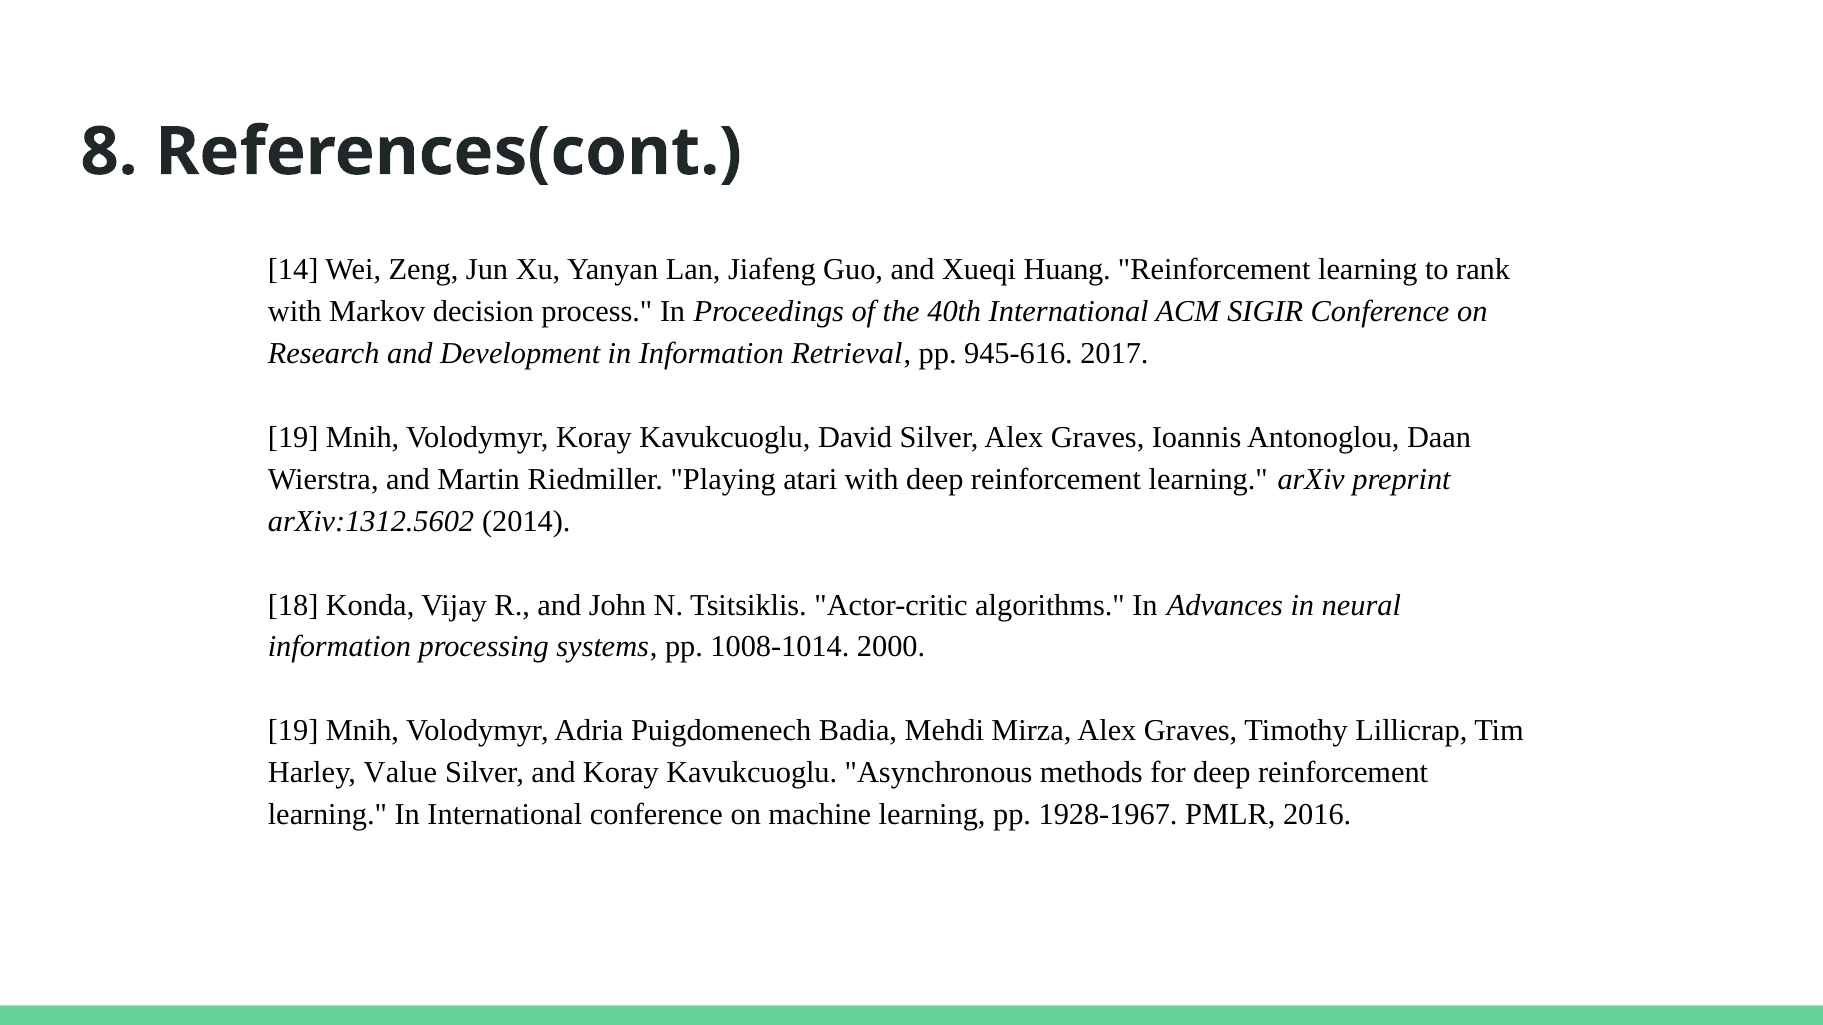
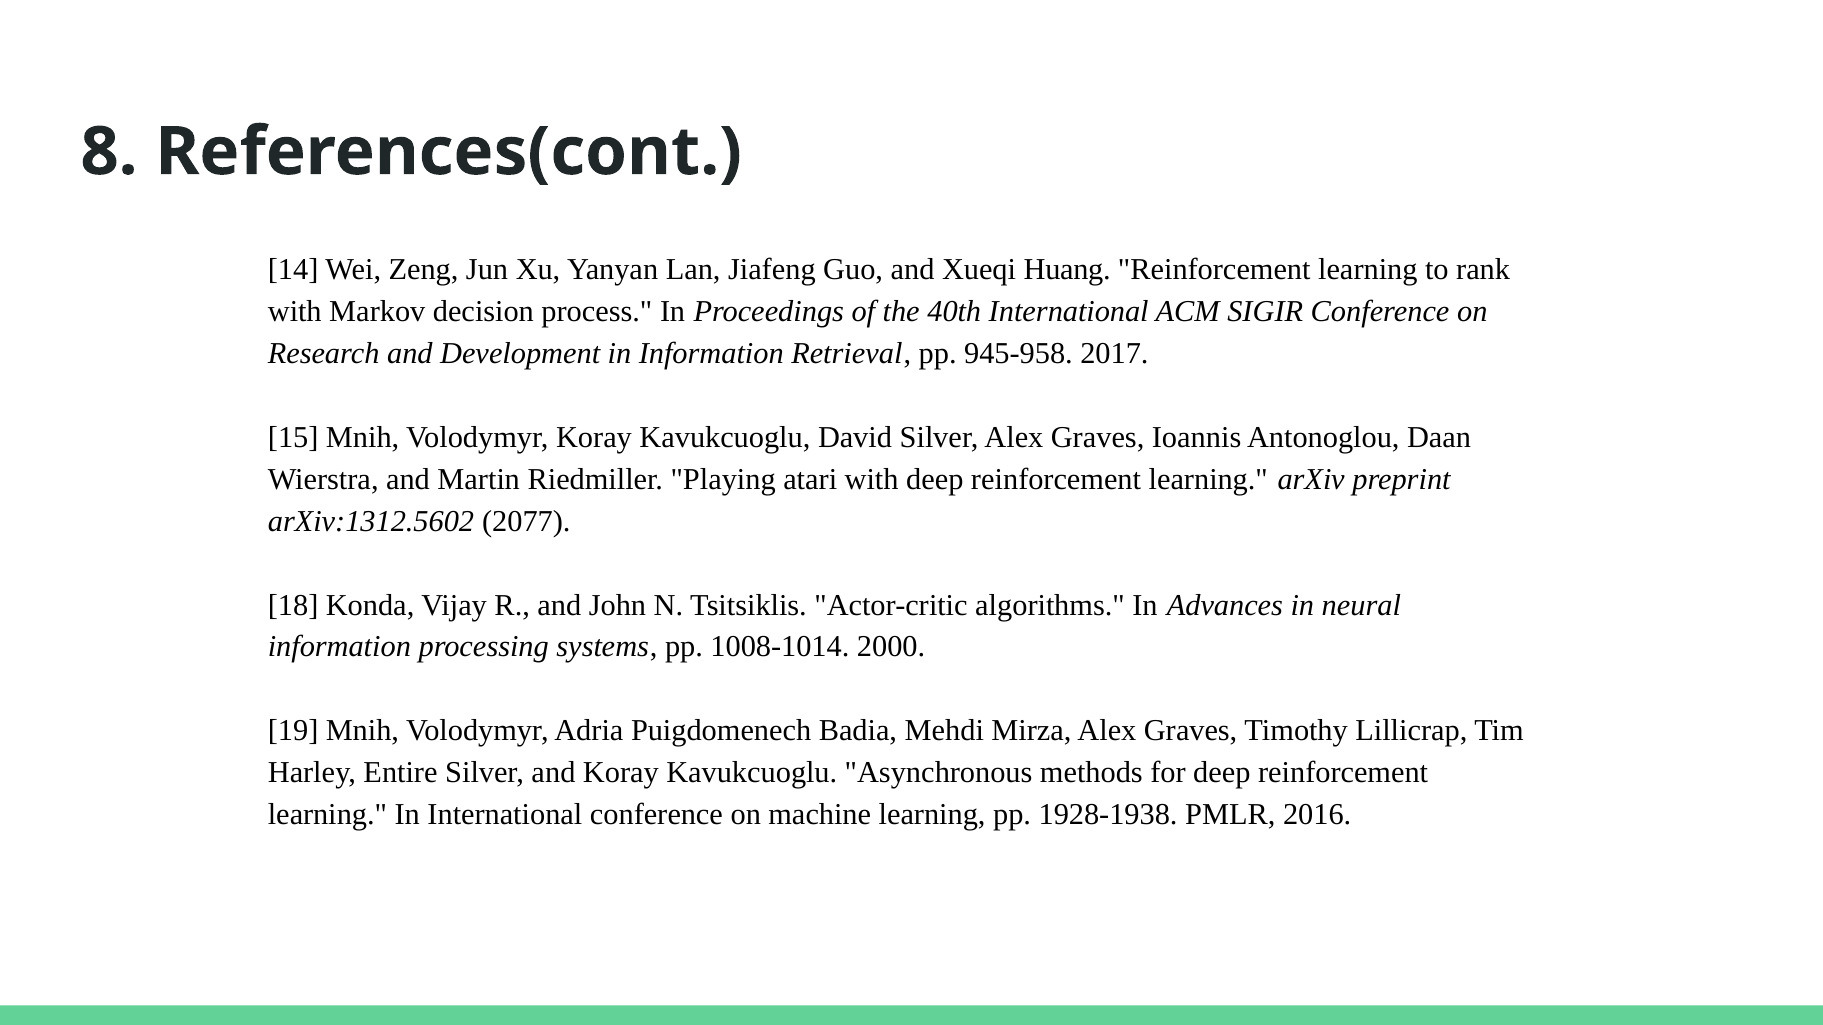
945-616: 945-616 -> 945-958 (1018, 354)
19: 19 -> 15 (293, 438)
2014: 2014 -> 2077 (526, 521)
Value: Value -> Entire (401, 773)
1928-1967: 1928-1967 -> 1928-1938 (1108, 815)
